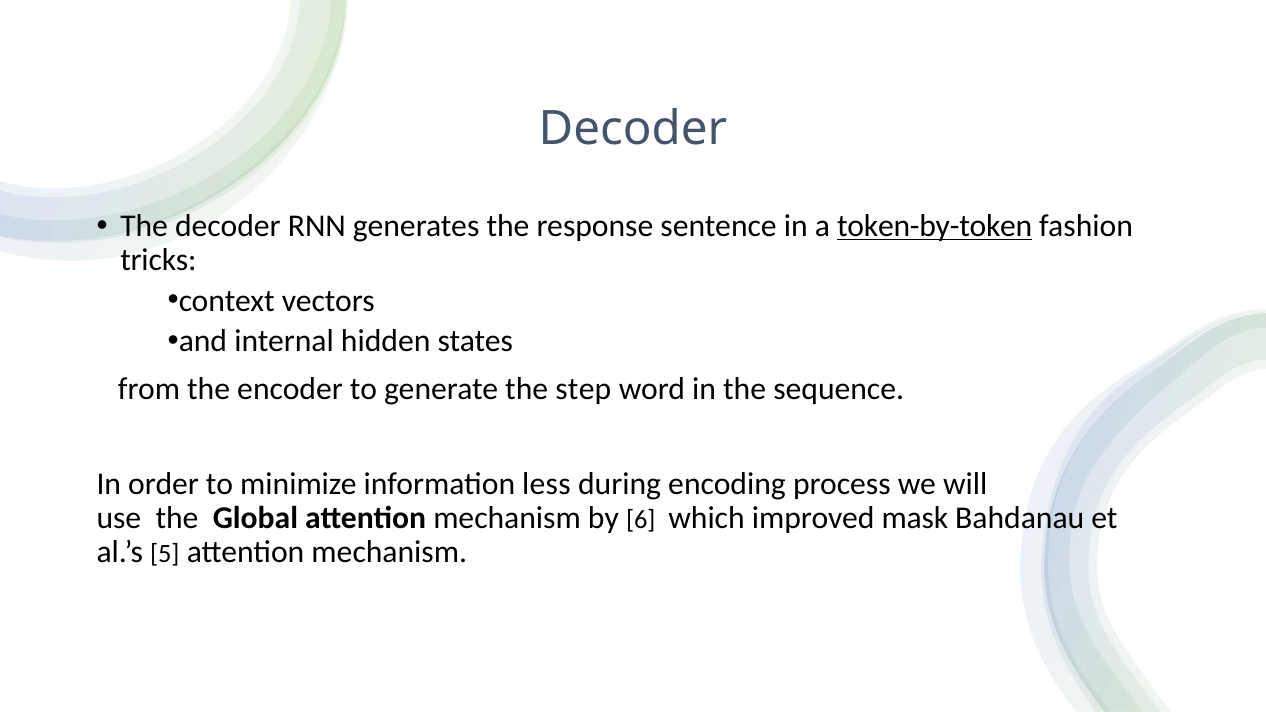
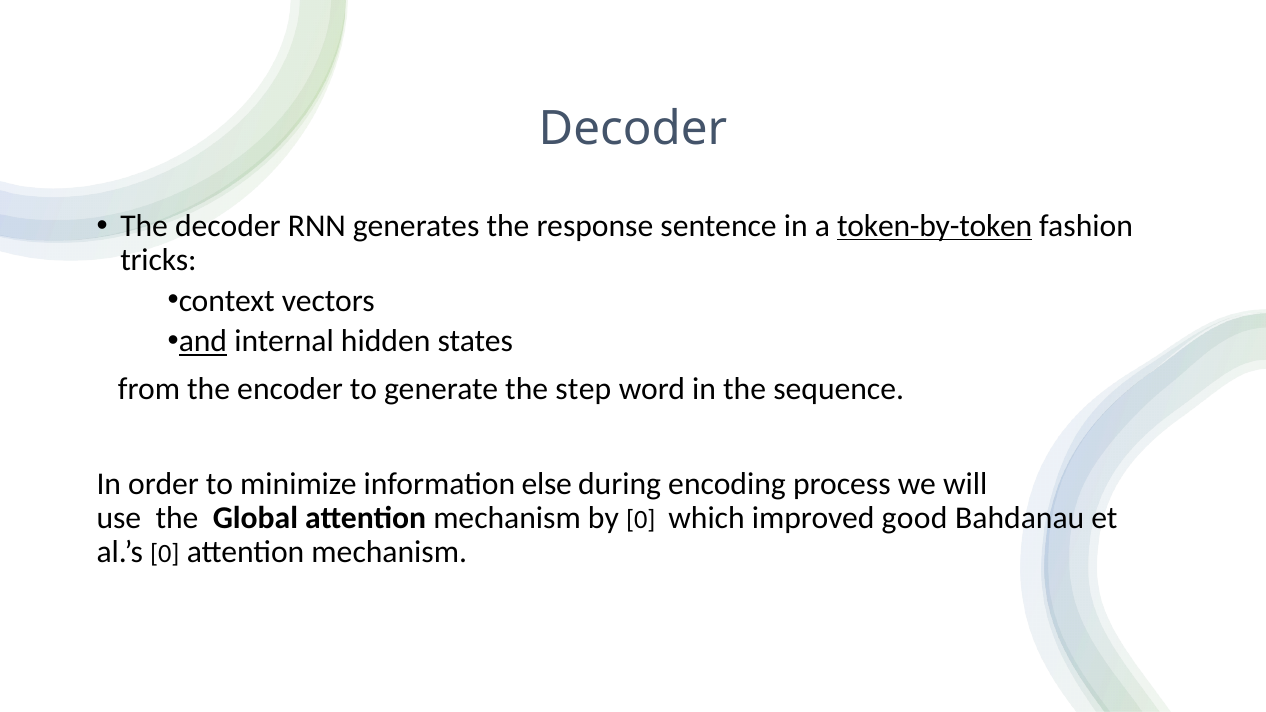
and underline: none -> present (203, 342)
less: less -> else (547, 484)
by 6: 6 -> 0 (641, 520)
mask: mask -> good (915, 518)
al.’s 5: 5 -> 0 (165, 554)
